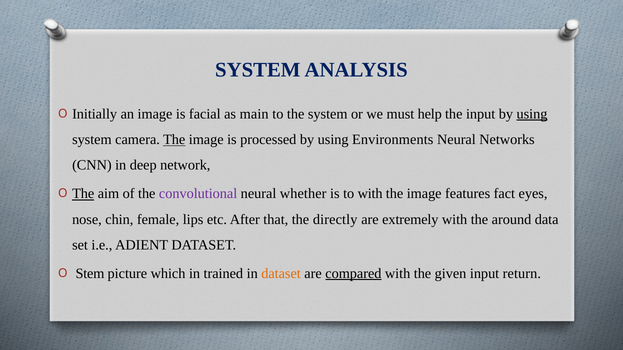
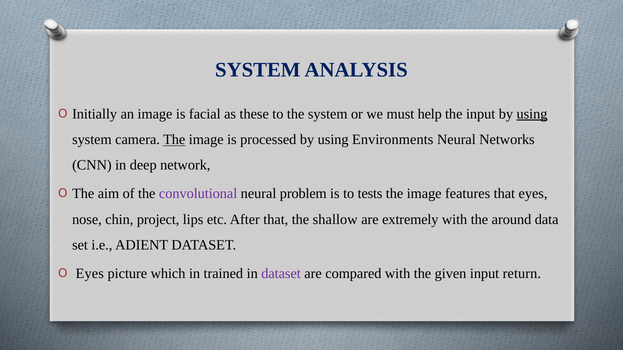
main: main -> these (254, 114)
The underline: present -> none (83, 194)
whether: whether -> problem (303, 194)
to with: with -> tests (370, 194)
features fact: fact -> that (504, 194)
female: female -> project (158, 220)
directly: directly -> shallow (335, 220)
Stem: Stem -> Eyes (90, 274)
dataset colour: orange -> purple (281, 274)
compared underline: present -> none (353, 274)
